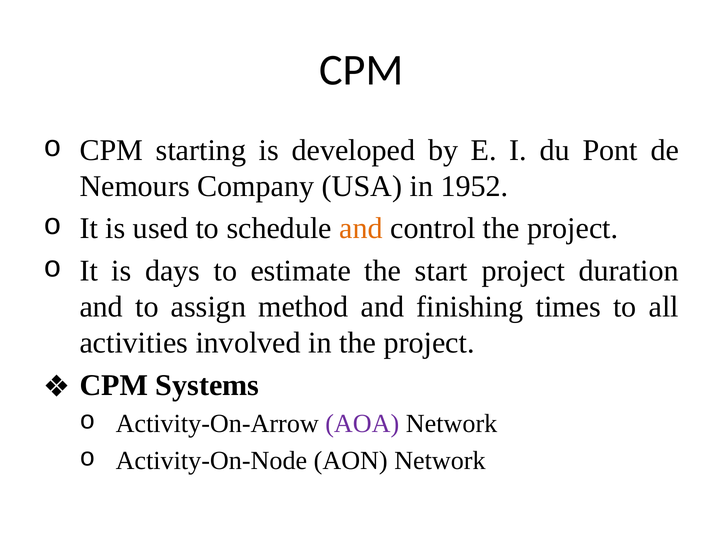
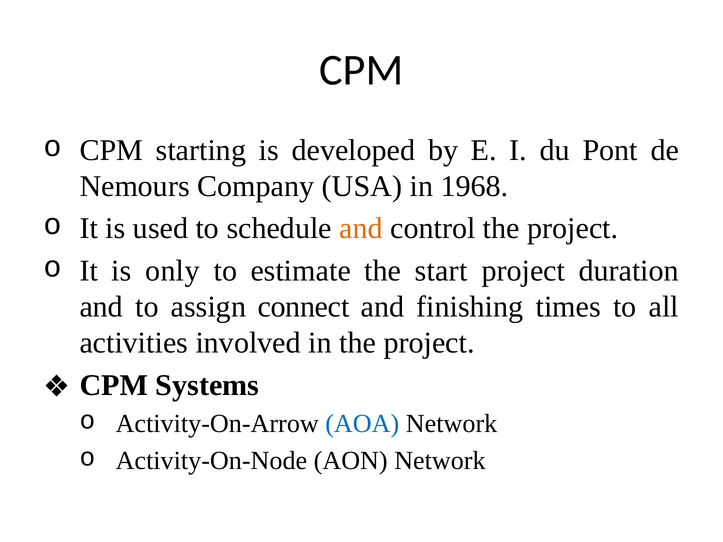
1952: 1952 -> 1968 (474, 186)
days: days -> only (172, 271)
method: method -> connect (304, 307)
AOA colour: purple -> blue (362, 424)
